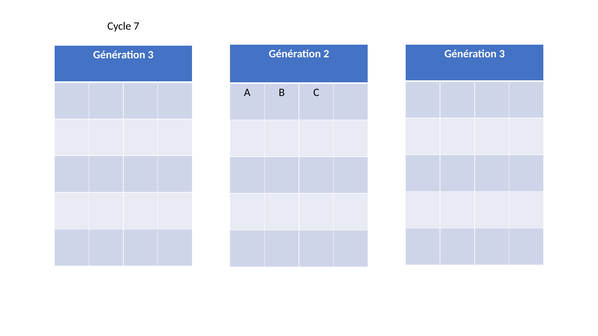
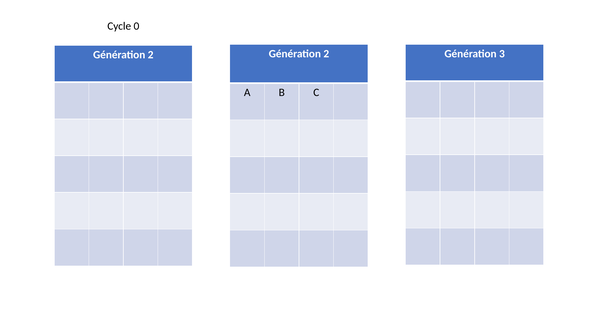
7: 7 -> 0 (136, 26)
3: 3 -> 2 (151, 55)
